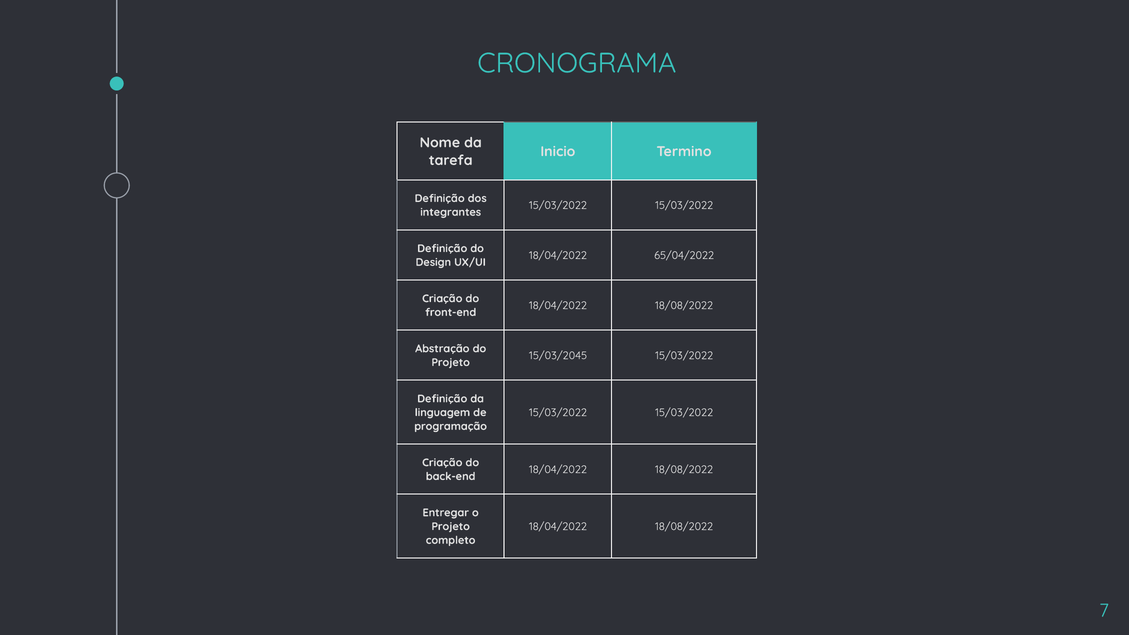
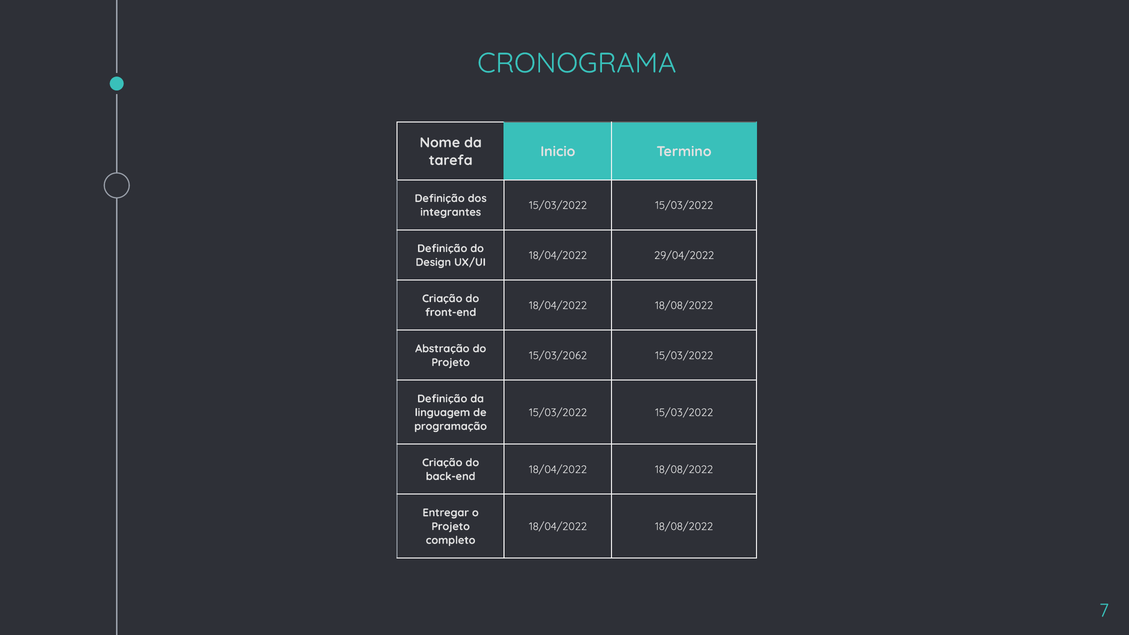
65/04/2022: 65/04/2022 -> 29/04/2022 (684, 255)
15/03/2045: 15/03/2045 -> 15/03/2062 (558, 356)
